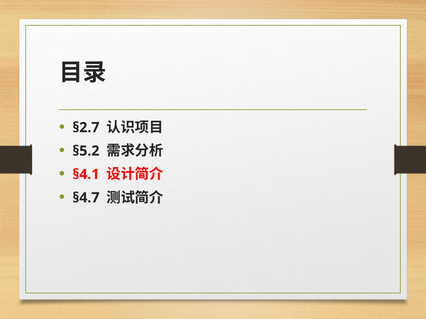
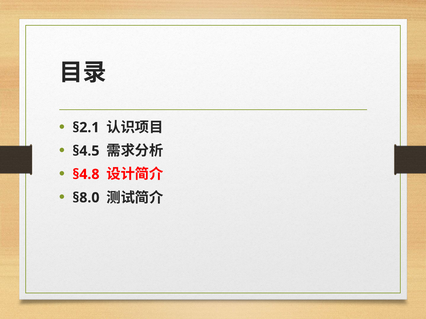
§2.7: §2.7 -> §2.1 (86, 128)
§5.2: §5.2 -> §4.5 (86, 151)
§4.1: §4.1 -> §4.8 (86, 175)
§4.7: §4.7 -> §8.0 (86, 198)
